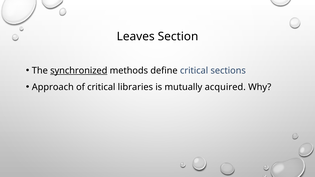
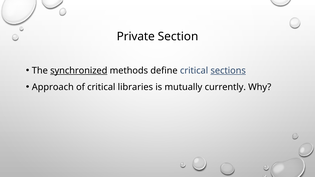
Leaves: Leaves -> Private (136, 37)
sections underline: none -> present (228, 71)
acquired: acquired -> currently (225, 87)
